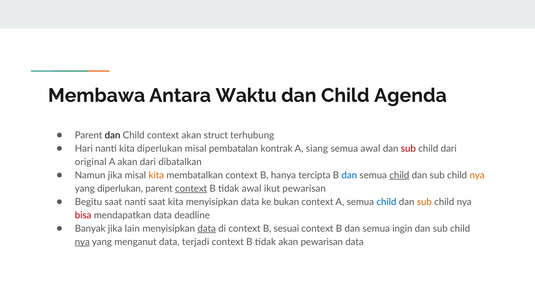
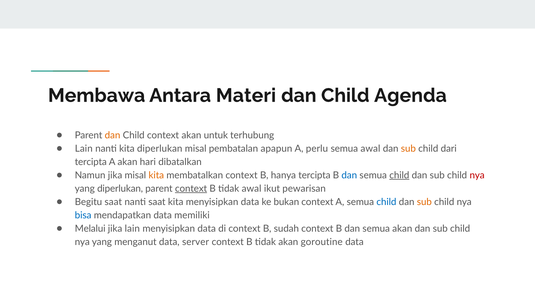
Waktu: Waktu -> Materi (246, 95)
dan colour: black -> orange (113, 135)
struct: struct -> untuk (216, 135)
Hari: Hari -> Lain (84, 149)
kontrak: kontrak -> apapun (276, 149)
siang: siang -> perlu (317, 149)
sub colour: red -> orange (408, 149)
original: original -> tercipta (91, 162)
akan dari: dari -> hari (148, 162)
nya colour: orange -> red (477, 175)
bisa colour: red -> blue (83, 215)
deadline: deadline -> memiliki (192, 215)
Banyak: Banyak -> Melalui (90, 229)
data underline: present -> none (207, 229)
sesuai: sesuai -> sudah (286, 229)
semua ingin: ingin -> akan (402, 229)
nya underline: present -> none (82, 242)
terjadi: terjadi -> server (196, 242)
akan pewarisan: pewarisan -> goroutine (322, 242)
